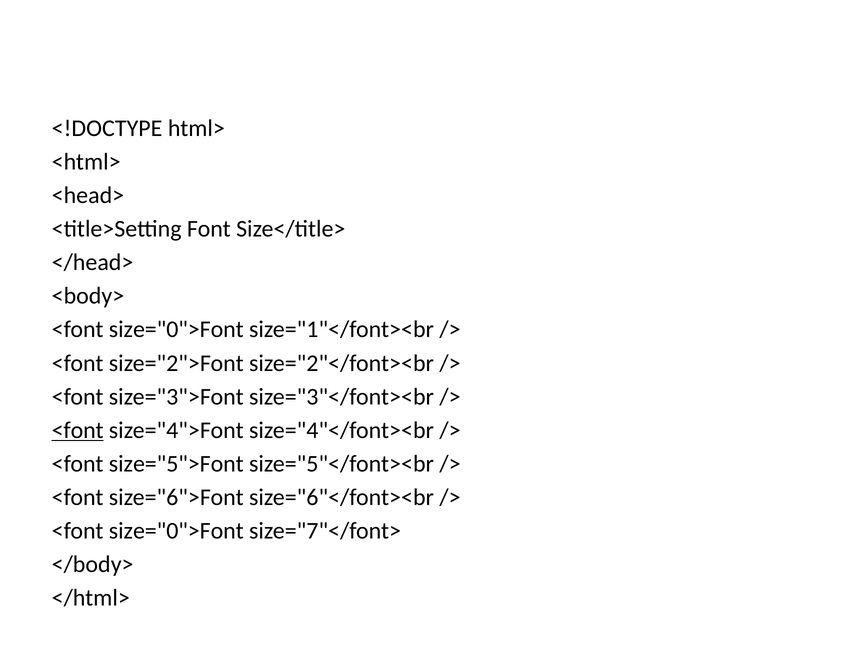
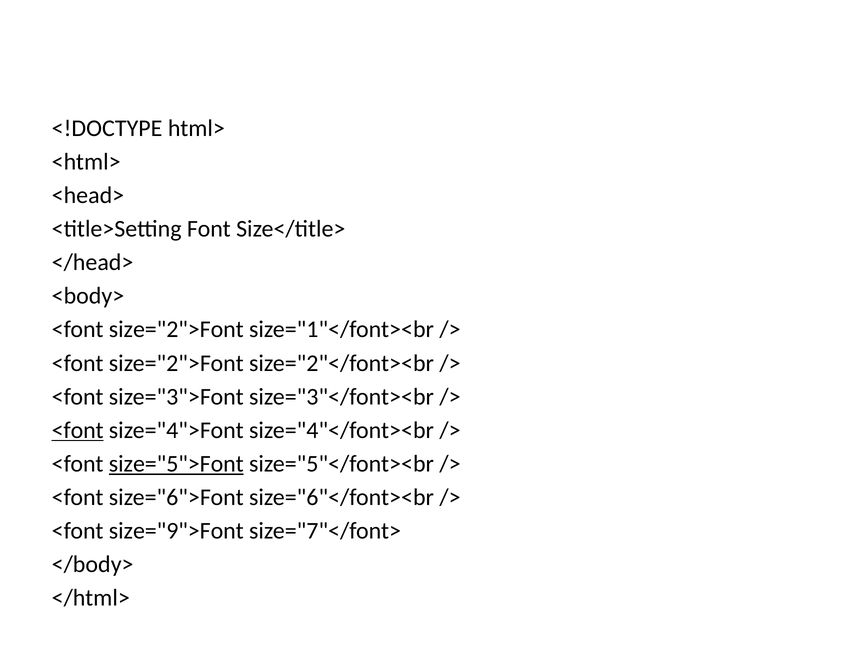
size="0">Font: size="0">Font -> size="2">Font (176, 329)
size="5">Font underline: none -> present (176, 463)
size="0">Font: size="0">Font -> size="9">Font (176, 530)
